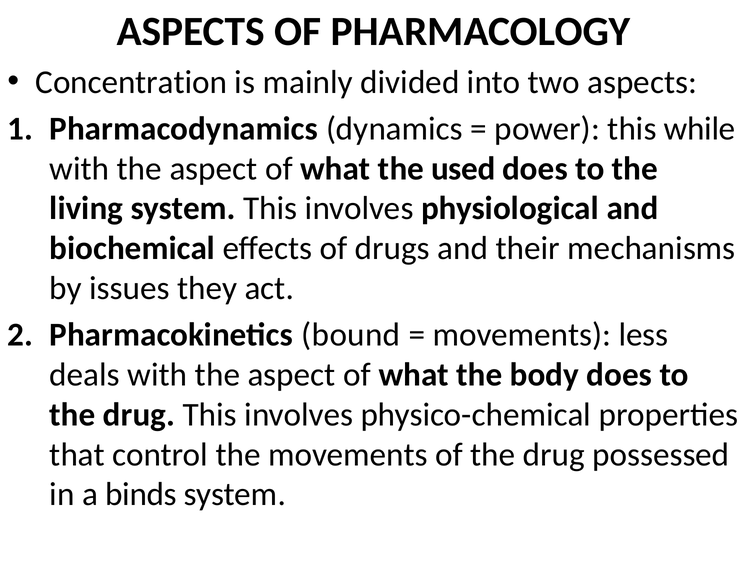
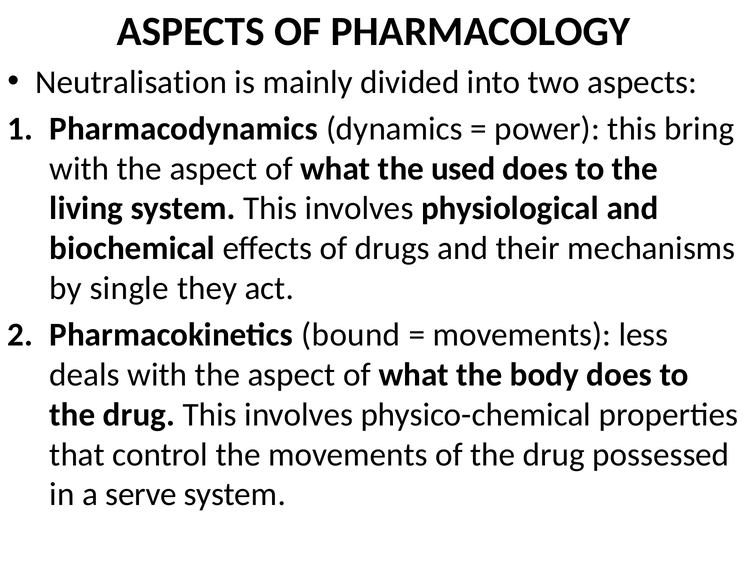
Concentration: Concentration -> Neutralisation (131, 82)
while: while -> bring (699, 129)
issues: issues -> single (129, 288)
binds: binds -> serve (141, 494)
